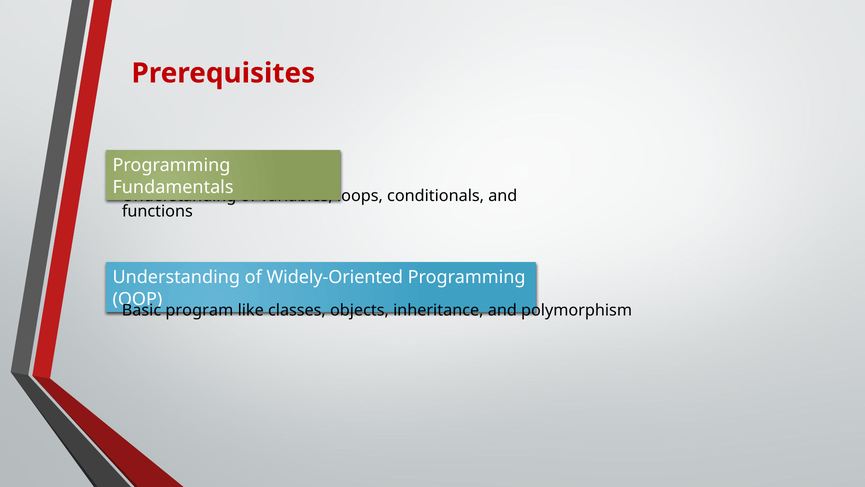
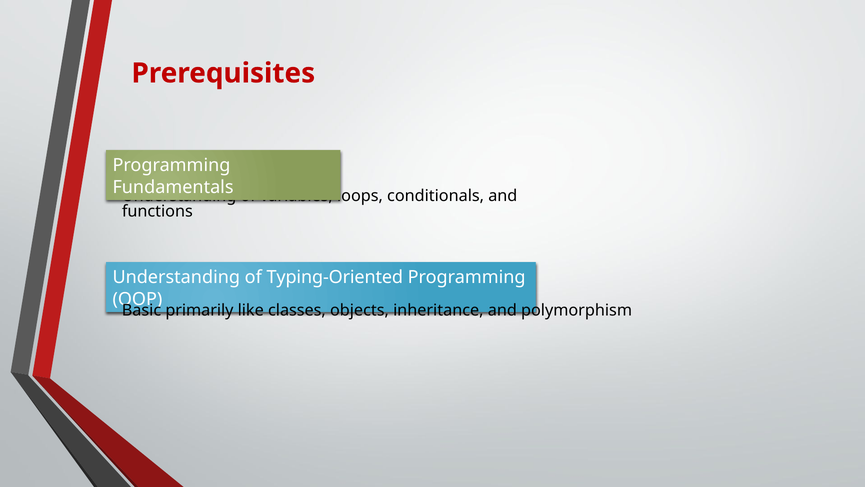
Widely-Oriented: Widely-Oriented -> Typing-Oriented (335, 277)
program: program -> primarily (199, 310)
